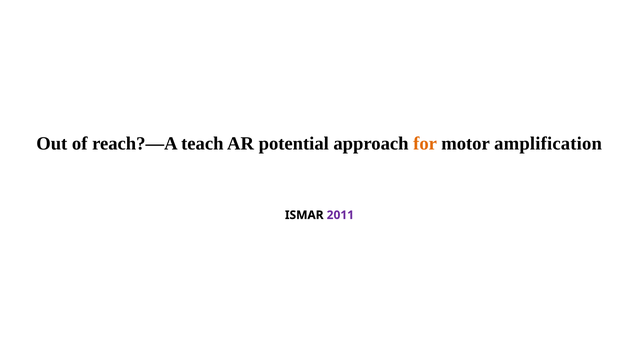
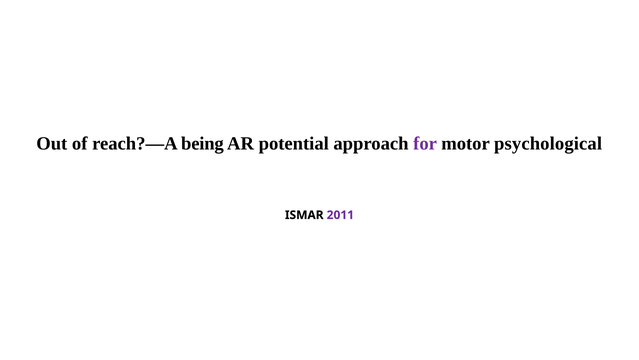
teach: teach -> being (202, 143)
for colour: orange -> purple (425, 143)
amplification: amplification -> psychological (548, 143)
